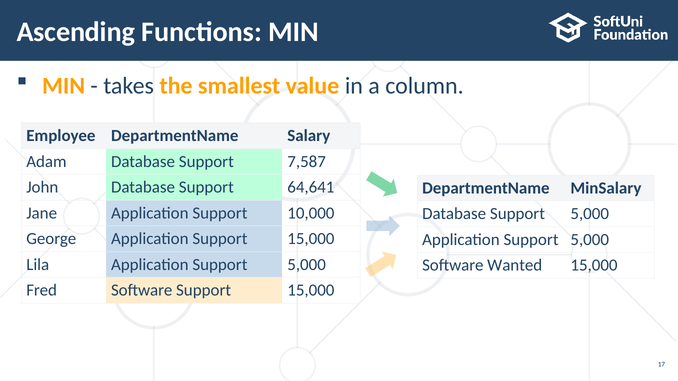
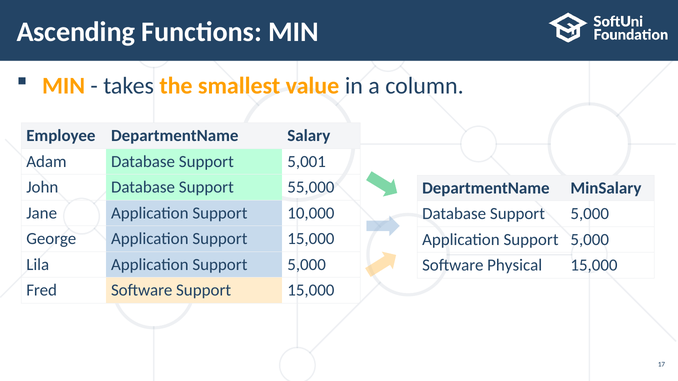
7,587: 7,587 -> 5,001 (307, 162)
64,641: 64,641 -> 55,000 (311, 187)
Wanted: Wanted -> Physical (515, 266)
